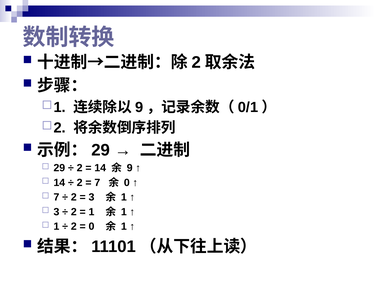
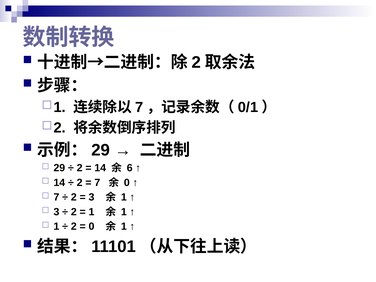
9: 9 -> 7 (139, 107)
9: 9 -> 6 (130, 168)
